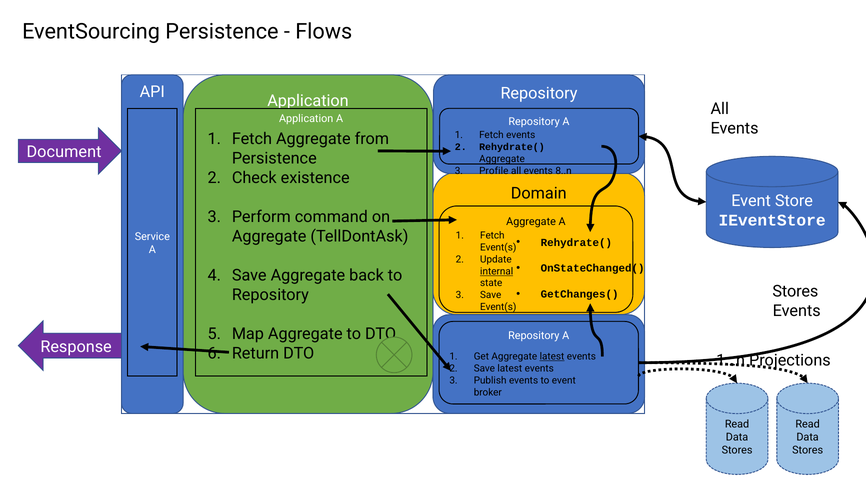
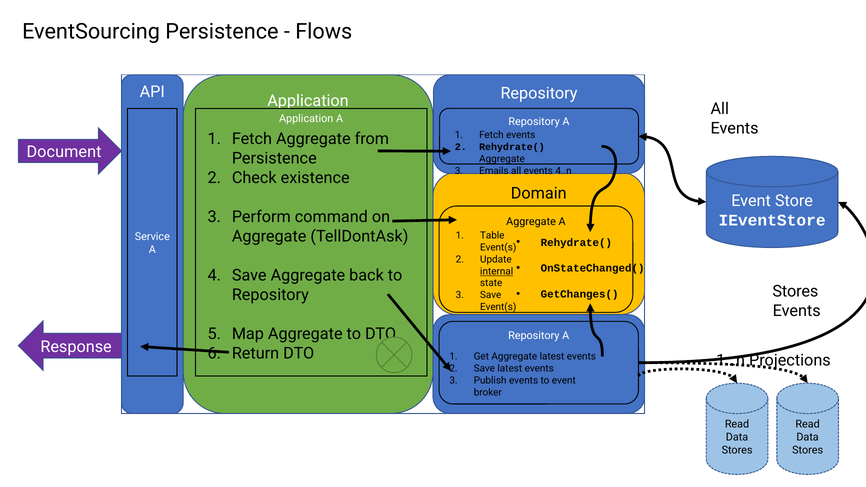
Profile: Profile -> Emails (494, 171)
8..n: 8..n -> 4..n (564, 171)
Fetch: Fetch -> Table (492, 236)
latest underline: present -> none (552, 357)
